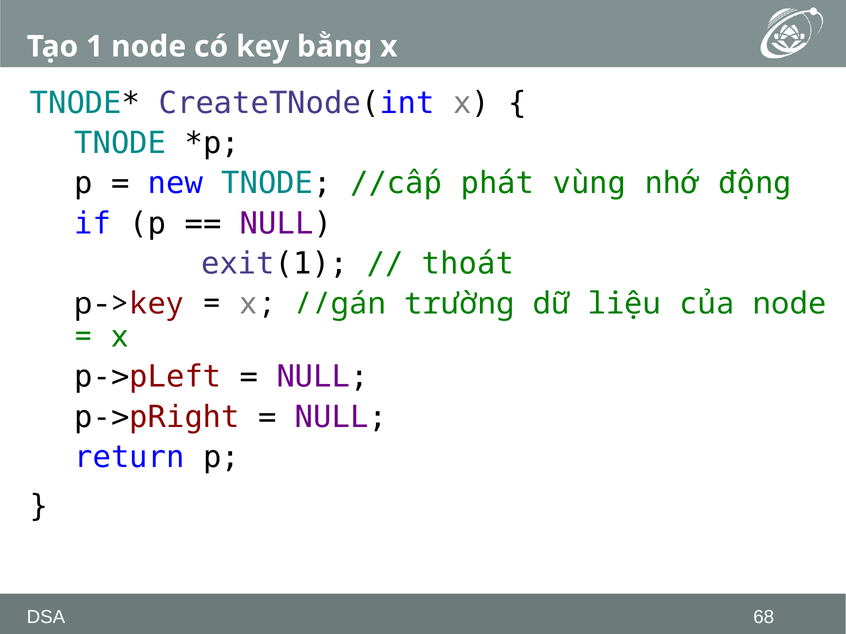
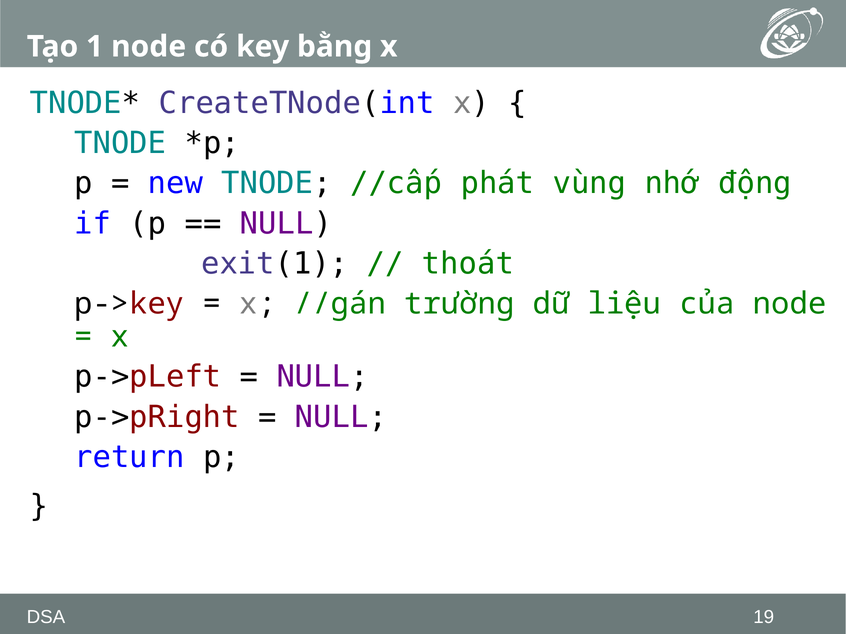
68: 68 -> 19 (764, 618)
